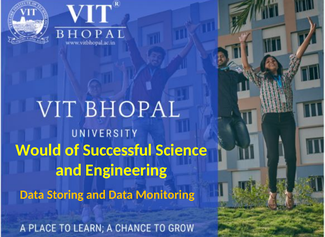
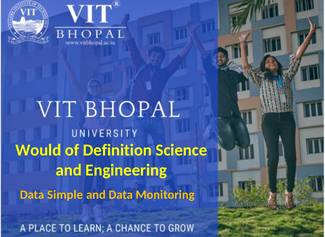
Successful: Successful -> Definition (117, 150)
Storing: Storing -> Simple (65, 194)
